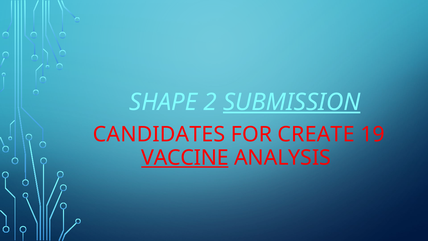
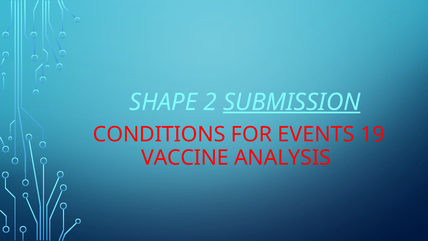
CANDIDATES: CANDIDATES -> CONDITIONS (159, 134)
CREATE: CREATE -> EVENTS (316, 134)
VACCINE underline: present -> none (185, 158)
